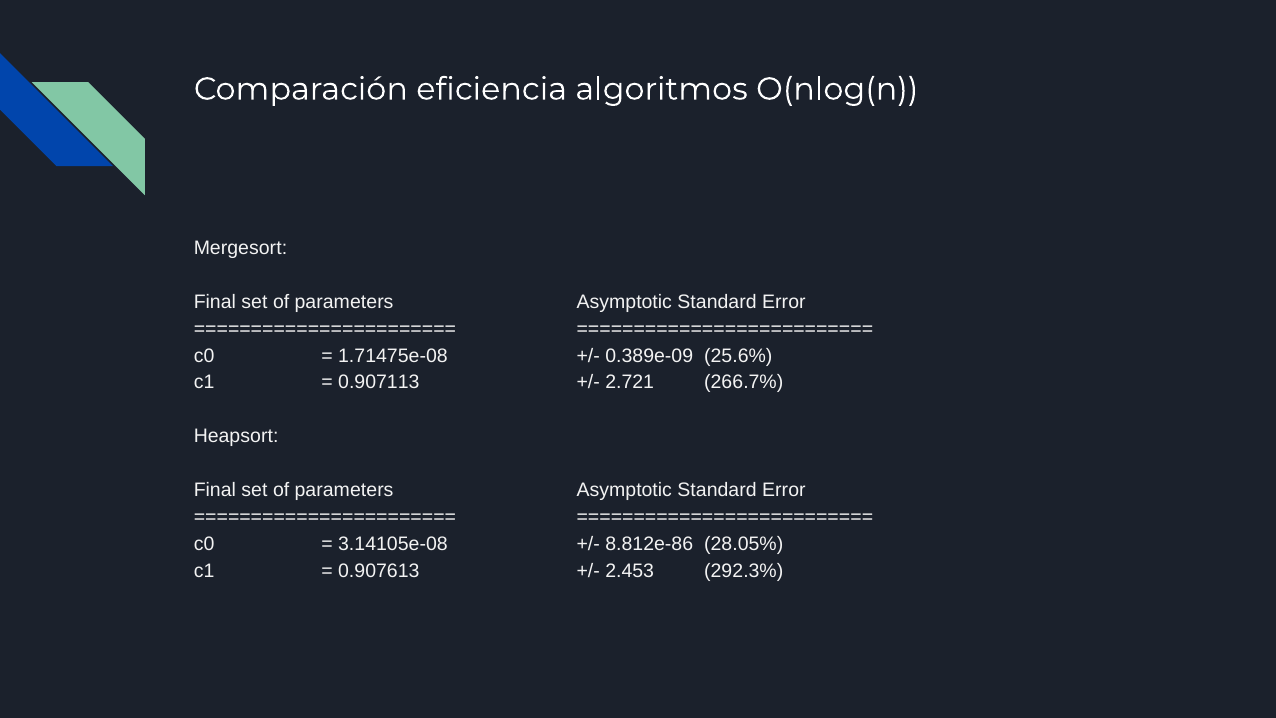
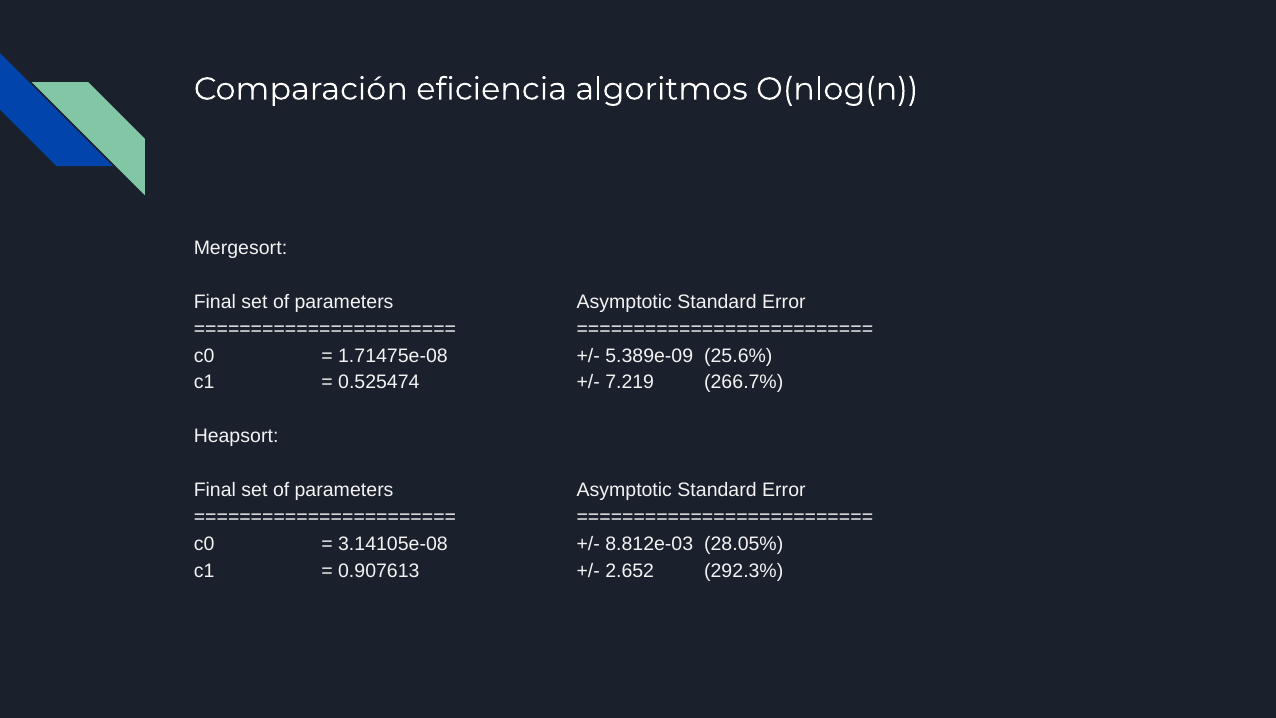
0.389e-09: 0.389e-09 -> 5.389e-09 (649, 356)
0.907113: 0.907113 -> 0.525474 (379, 382)
2.721: 2.721 -> 7.219 (630, 382)
8.812e-86: 8.812e-86 -> 8.812e-03 (649, 544)
2.453: 2.453 -> 2.652 (630, 571)
